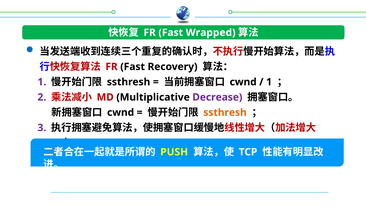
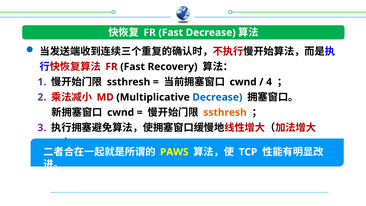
Fast Wrapped: Wrapped -> Decrease (211, 33)
1: 1 -> 4 (269, 82)
Decrease colour: purple -> blue (217, 97)
PUSH: PUSH -> PAWS (174, 152)
